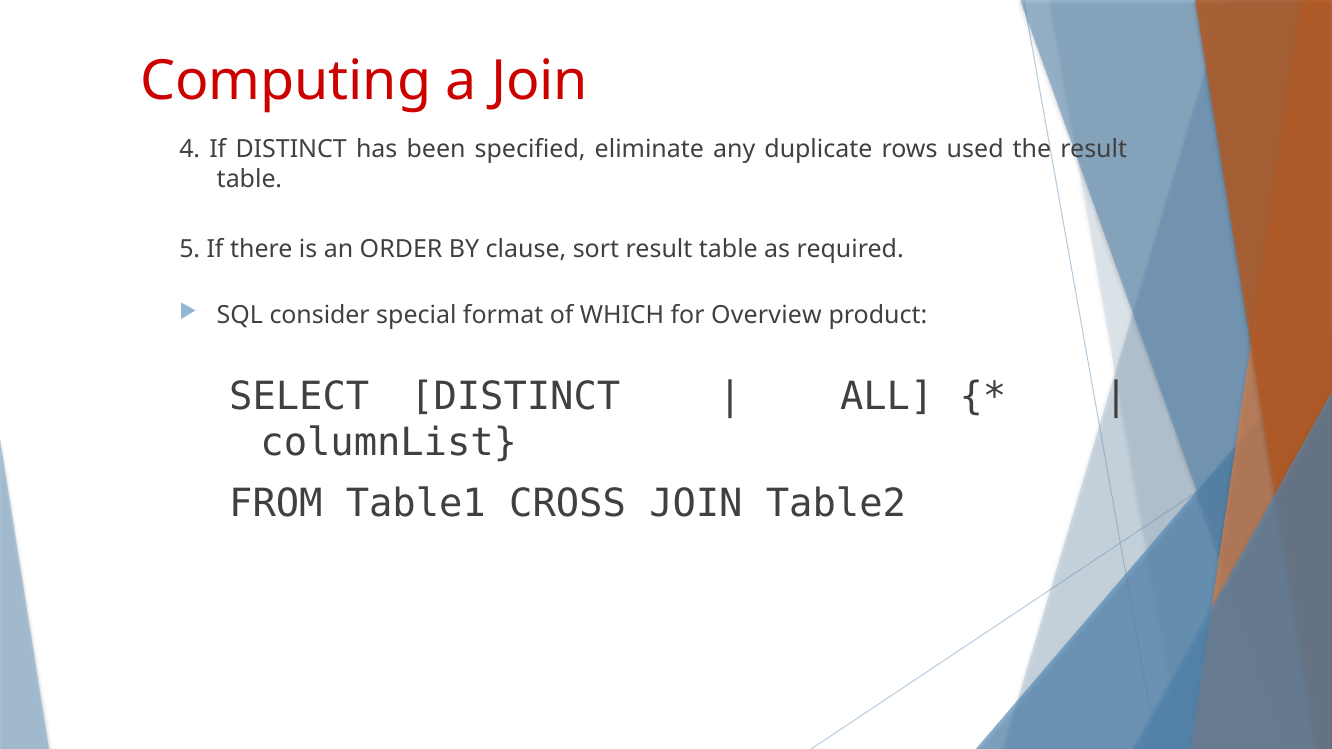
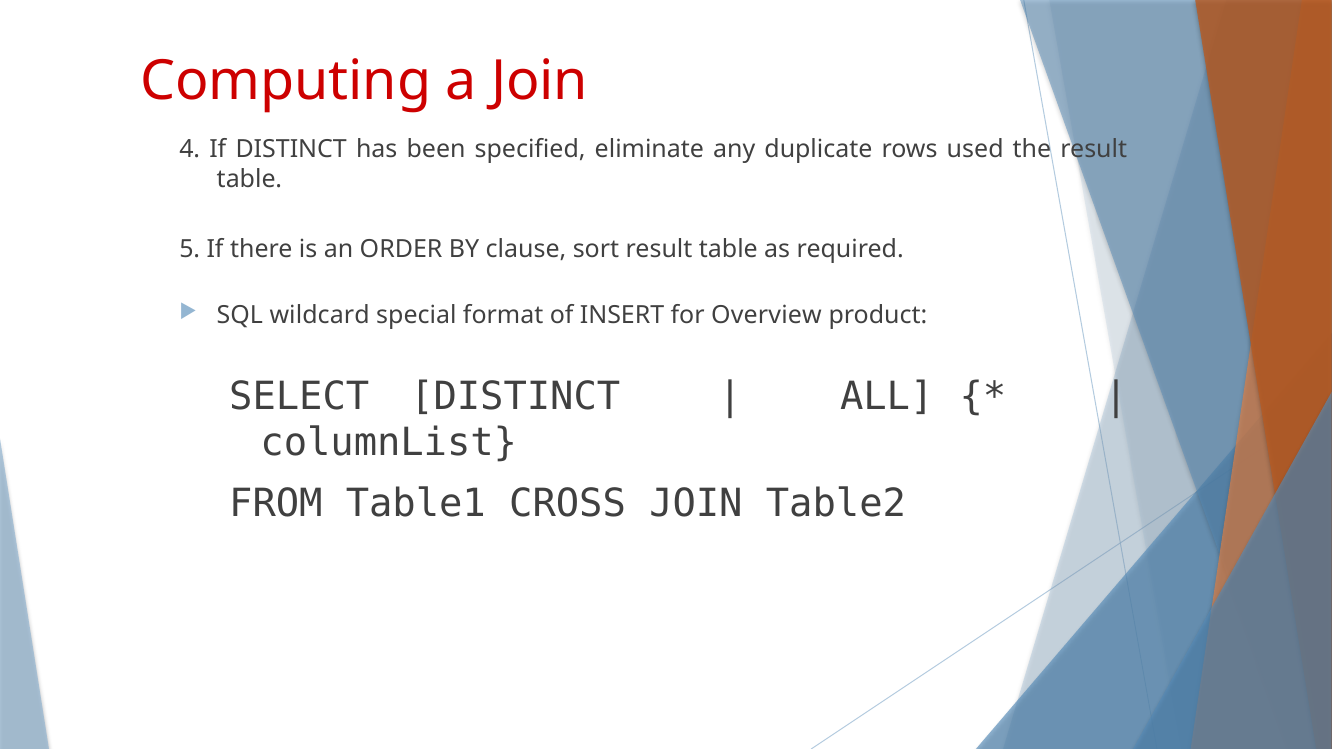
consider: consider -> wildcard (320, 316)
WHICH: WHICH -> INSERT (622, 316)
